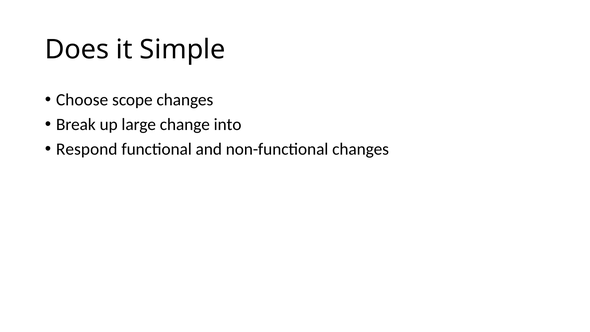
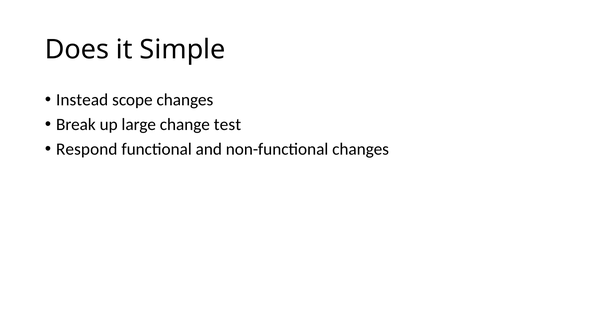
Choose: Choose -> Instead (82, 100)
into: into -> test (227, 124)
